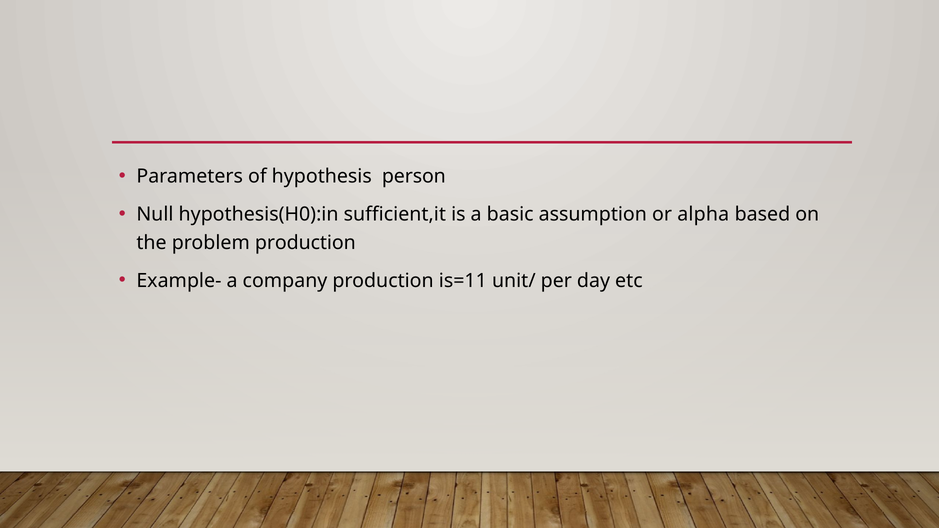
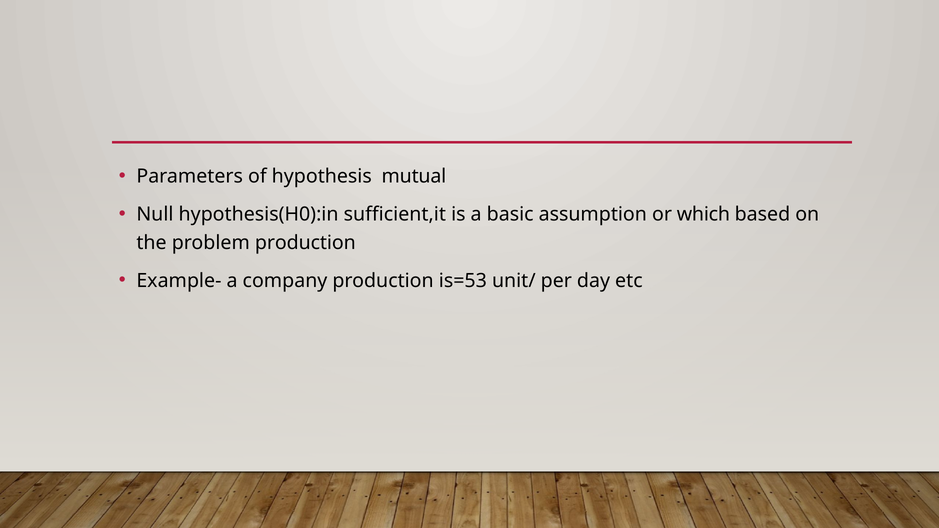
person: person -> mutual (414, 177)
alpha: alpha -> which (703, 215)
is=11: is=11 -> is=53 (463, 281)
